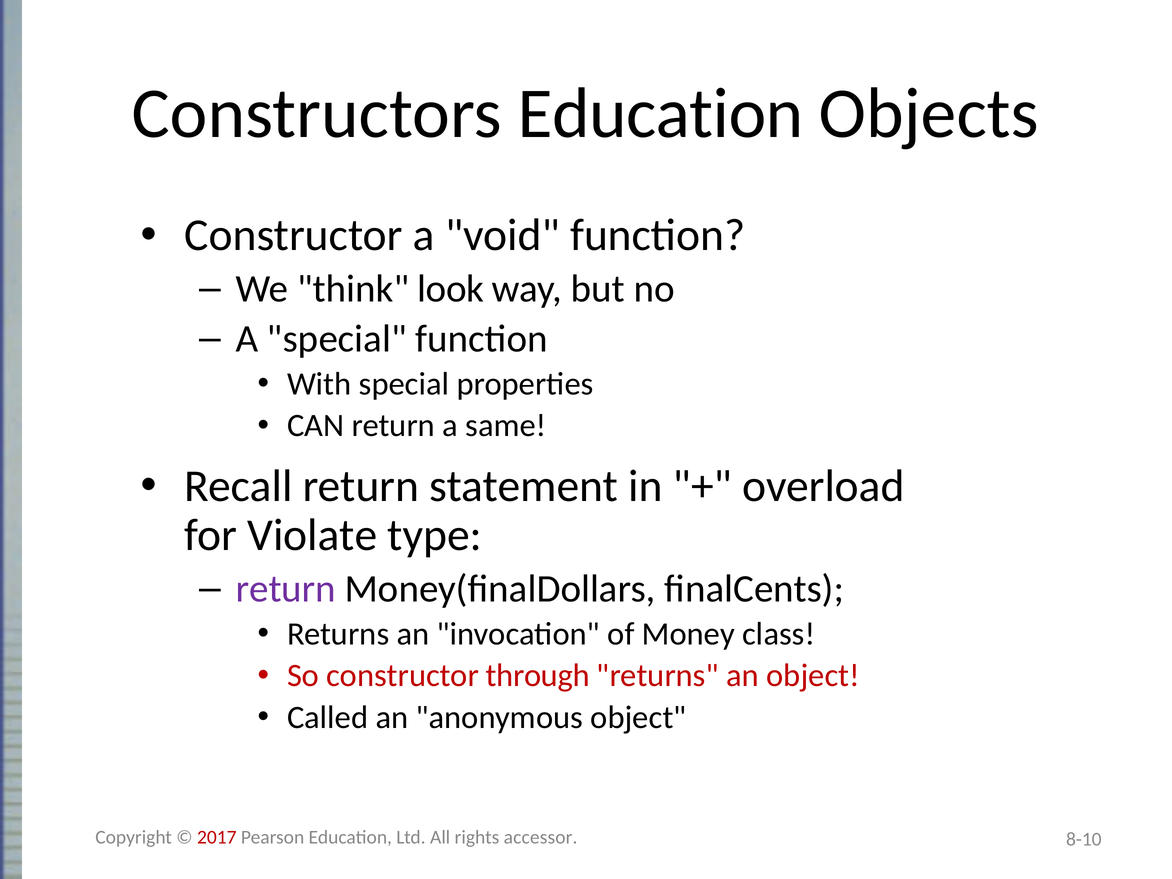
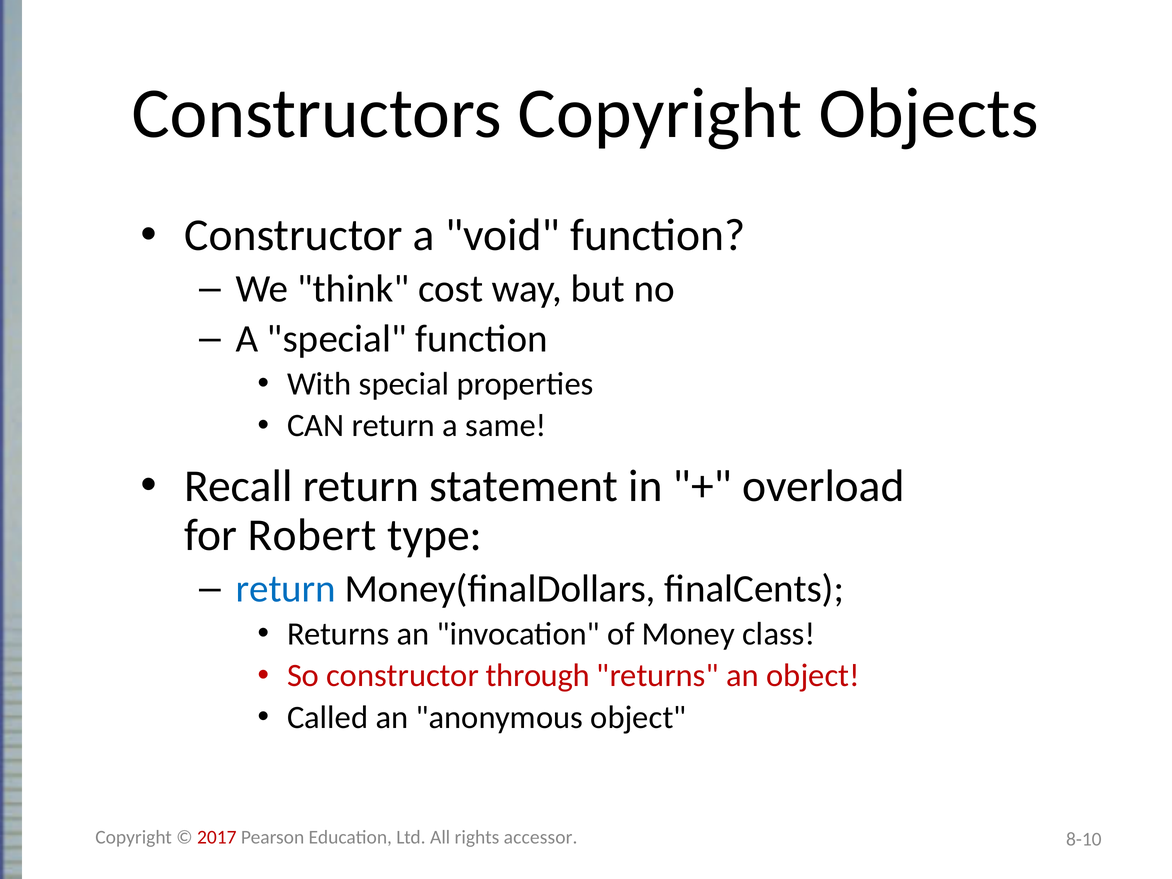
Constructors Education: Education -> Copyright (660, 113)
look: look -> cost (451, 289)
Violate: Violate -> Robert (312, 535)
return colour: purple -> blue (286, 589)
